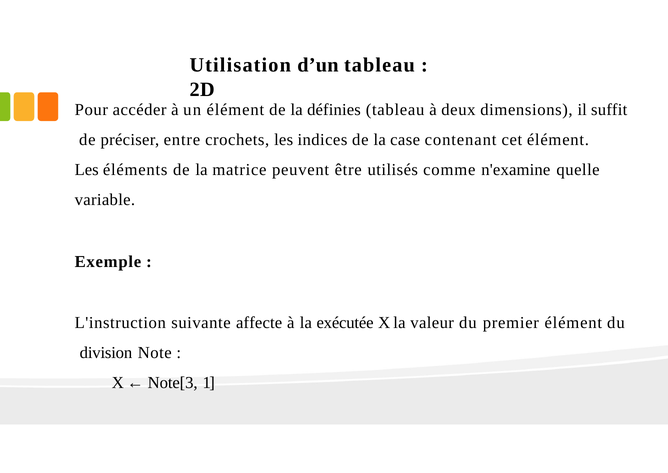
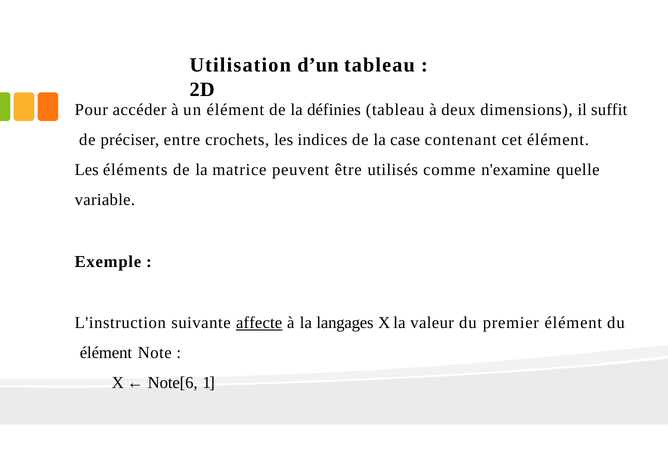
affecte underline: none -> present (259, 322)
exécutée: exécutée -> langages (345, 322)
division: division -> élément (106, 352)
Note[3: Note[3 -> Note[6 (173, 382)
